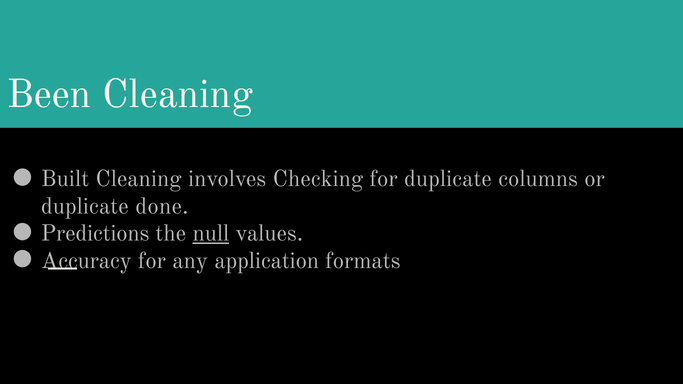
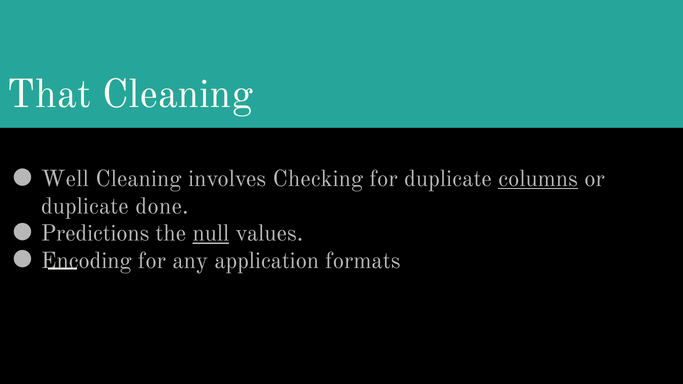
Been: Been -> That (49, 94)
Built: Built -> Well (65, 179)
columns underline: none -> present (538, 179)
Accuracy: Accuracy -> Encoding (86, 261)
